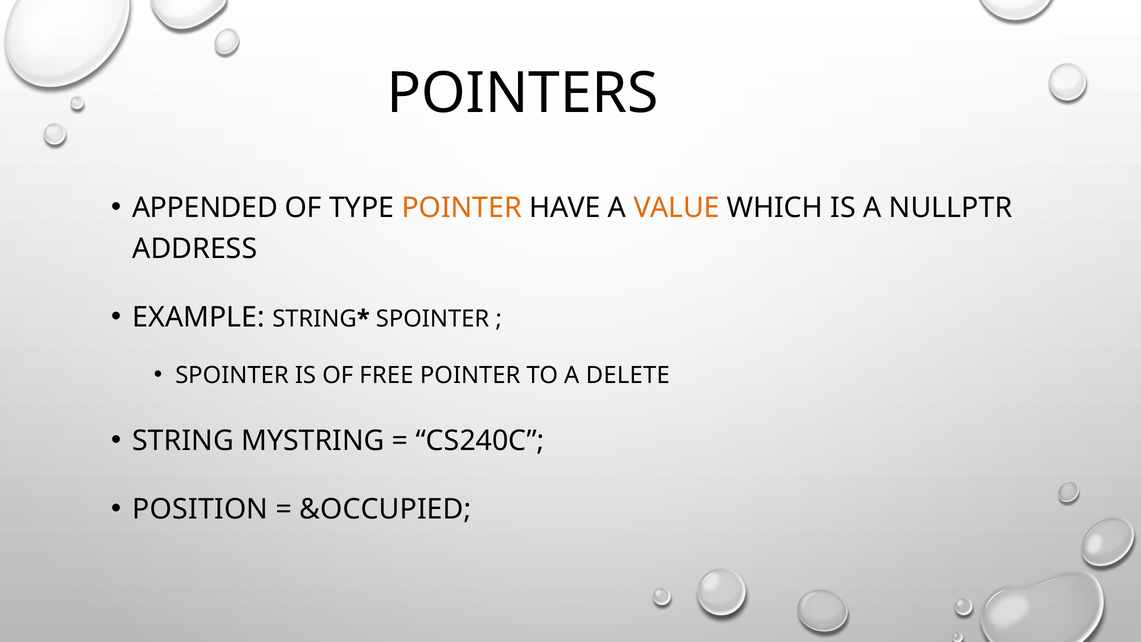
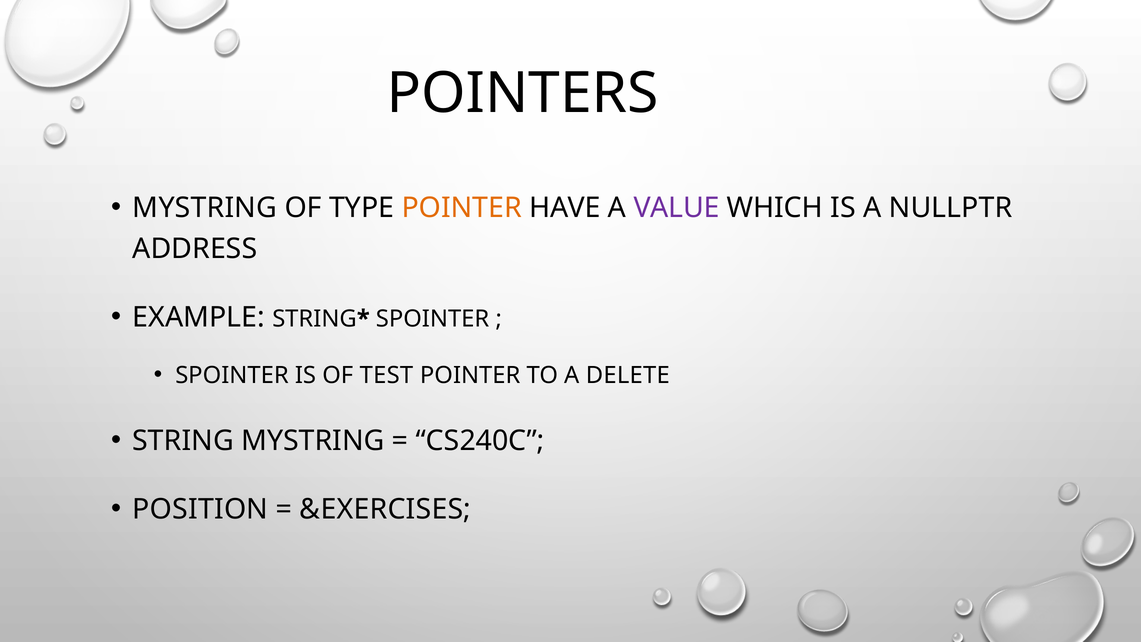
APPENDED: APPENDED -> MYSTRING (205, 208)
VALUE colour: orange -> purple (676, 208)
FREE: FREE -> TEST (386, 375)
&OCCUPIED: &OCCUPIED -> &EXERCISES (385, 509)
